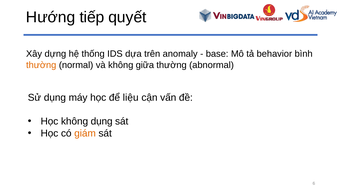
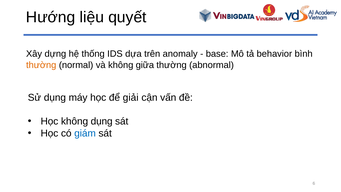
tiếp: tiếp -> liệu (92, 17)
liệu: liệu -> giải (131, 97)
giám colour: orange -> blue (85, 133)
